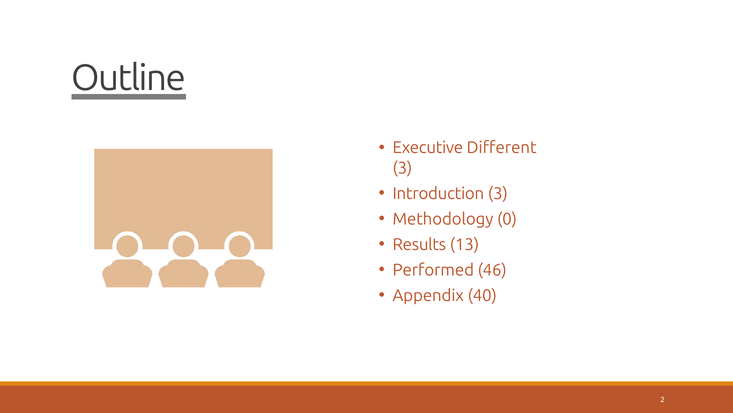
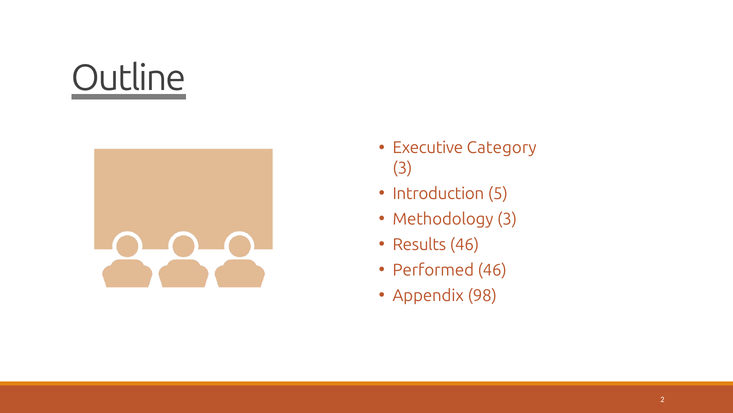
Different: Different -> Category (502, 148)
Introduction 3: 3 -> 5 (498, 193)
Methodology 0: 0 -> 3 (507, 219)
Results 13: 13 -> 46 (464, 244)
40: 40 -> 98 (482, 295)
